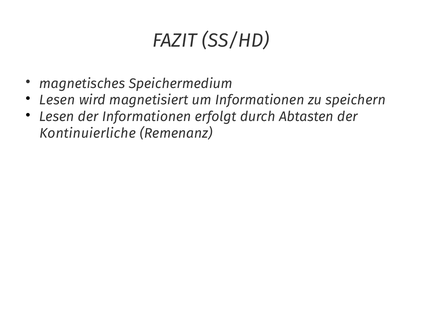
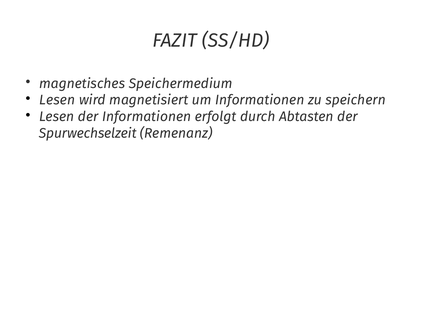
Kontinuierliche: Kontinuierliche -> Spurwechselzeit (88, 133)
